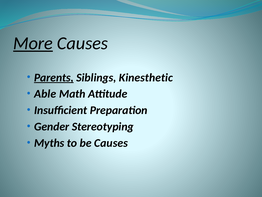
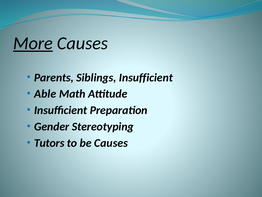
Parents underline: present -> none (54, 77)
Siblings Kinesthetic: Kinesthetic -> Insufficient (146, 77)
Myths: Myths -> Tutors (49, 143)
